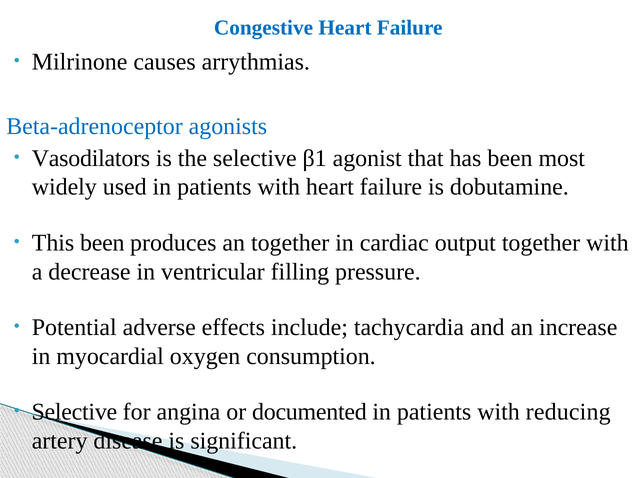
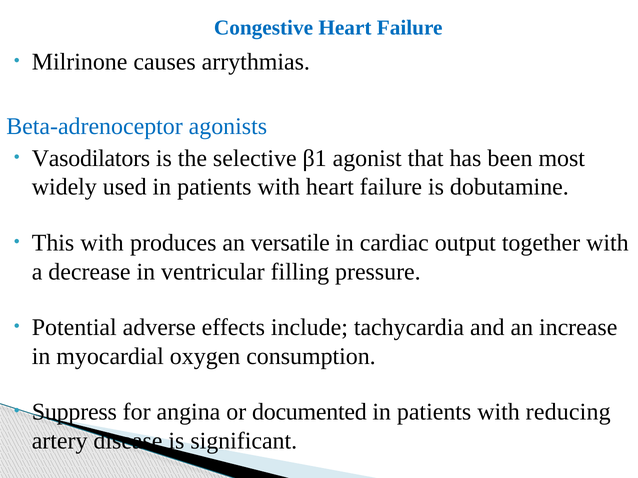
This been: been -> with (102, 243)
an together: together -> versatile (290, 243)
Selective: Selective -> Suppress (74, 412)
